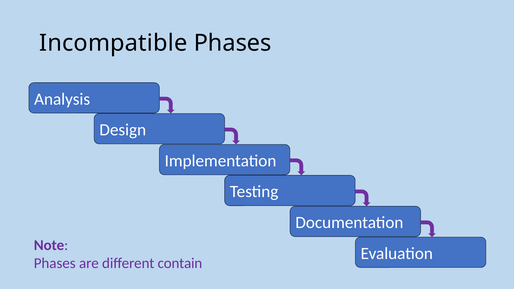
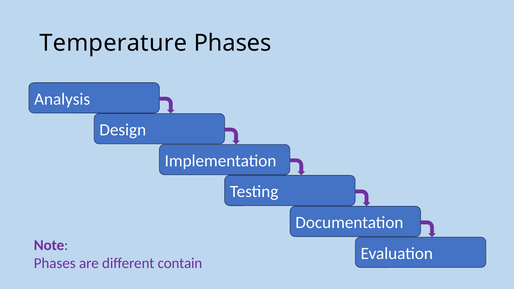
Incompatible: Incompatible -> Temperature (113, 43)
